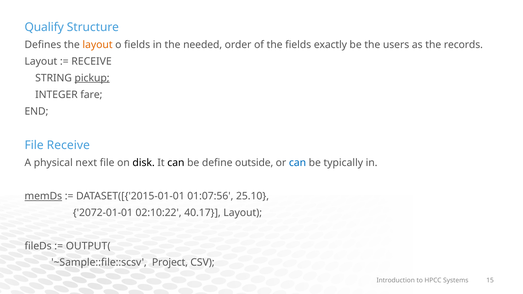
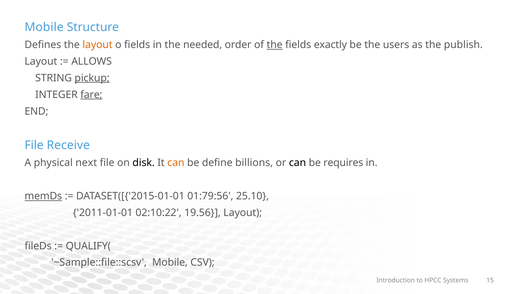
Qualify: Qualify -> Mobile (44, 27)
the underline: none -> present (275, 45)
records: records -> publish (463, 45)
RECEIVE: RECEIVE -> ALLOWS (92, 61)
fare underline: none -> present (91, 95)
can colour: black -> orange (176, 163)
outside: outside -> billions (254, 163)
can colour: blue -> black (298, 163)
typically: typically -> requires (343, 163)
01:07:56: 01:07:56 -> 01:79:56 (210, 196)
2072-01-01: 2072-01-01 -> 2011-01-01 (103, 213)
40.17: 40.17 -> 19.56 (203, 213)
OUTPUT(: OUTPUT( -> QUALIFY( (88, 246)
~Sample::file::scsv Project: Project -> Mobile (170, 263)
